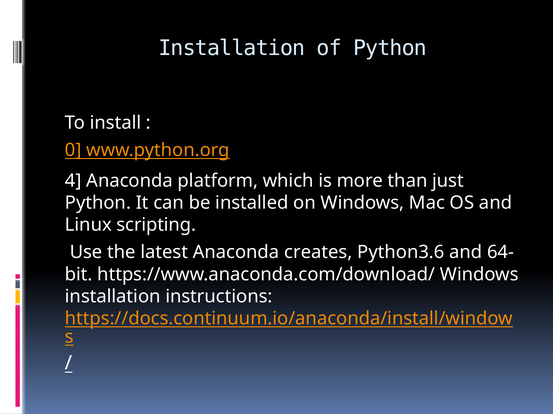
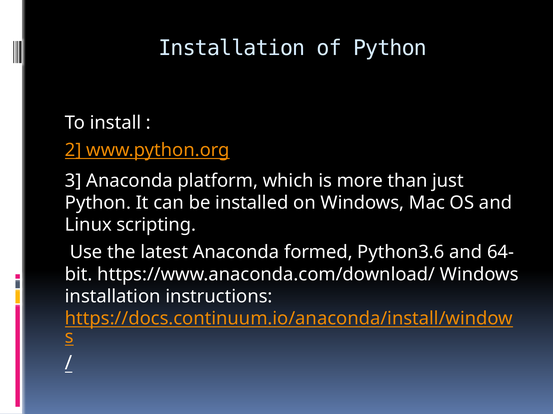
0: 0 -> 2 (73, 150)
4: 4 -> 3 (73, 181)
creates: creates -> formed (318, 253)
